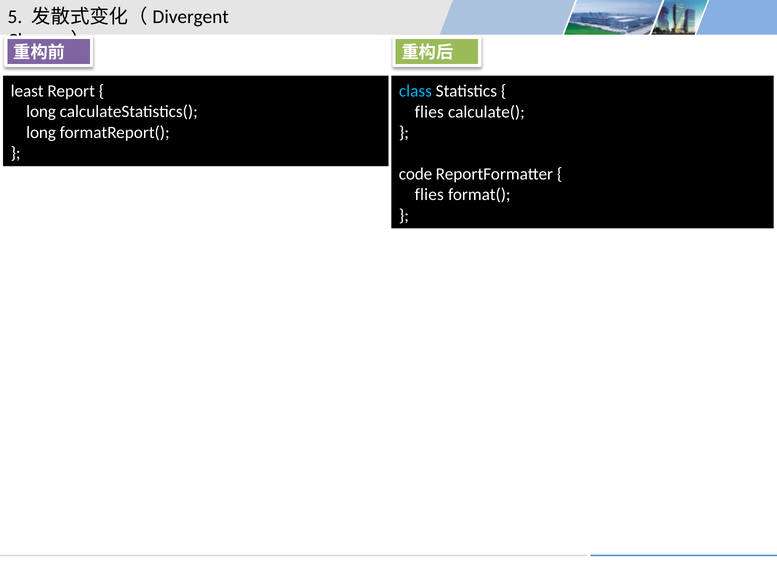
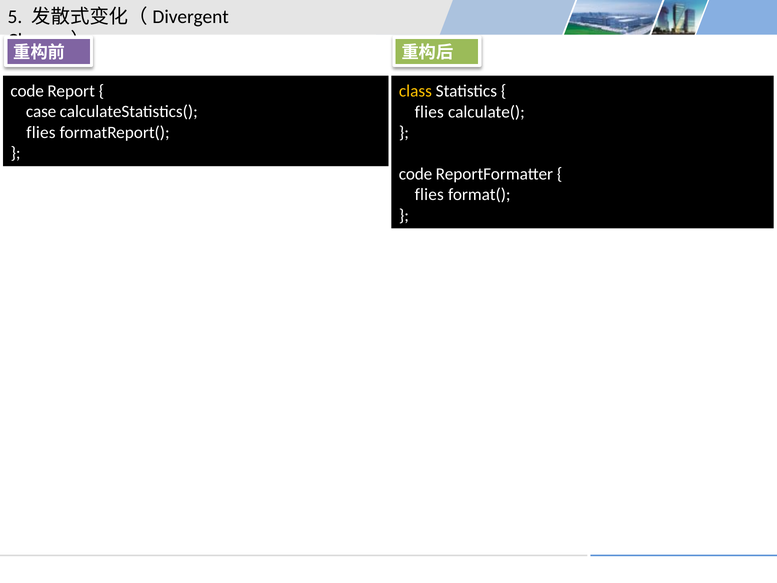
least: least -> code (27, 91)
class colour: light blue -> yellow (415, 91)
long: long -> case (41, 112)
long: long -> flies (41, 132)
